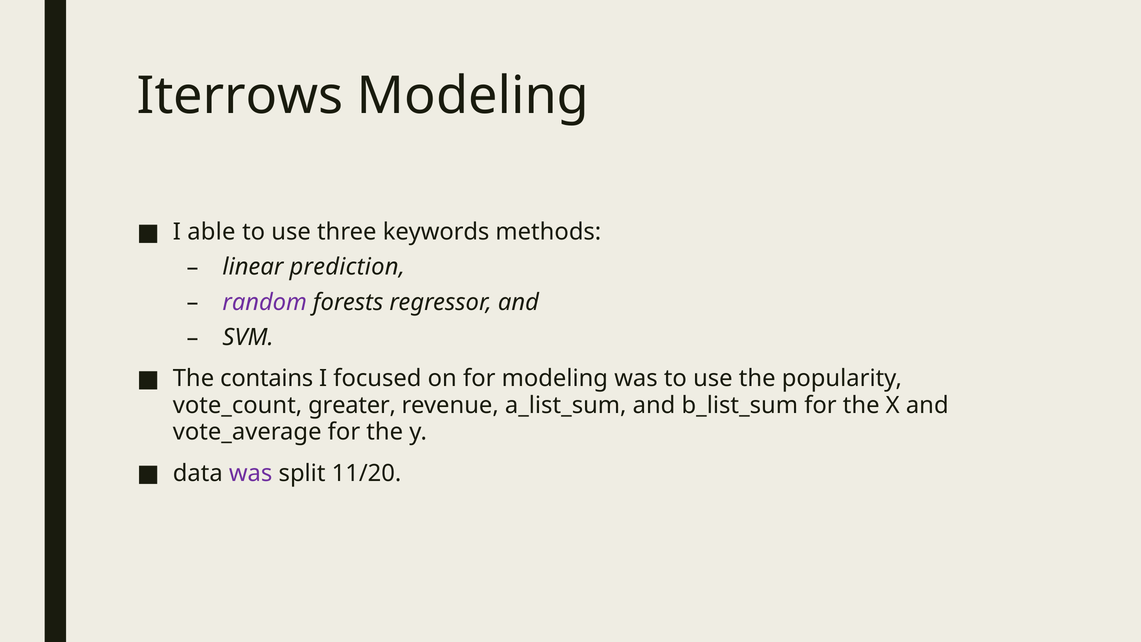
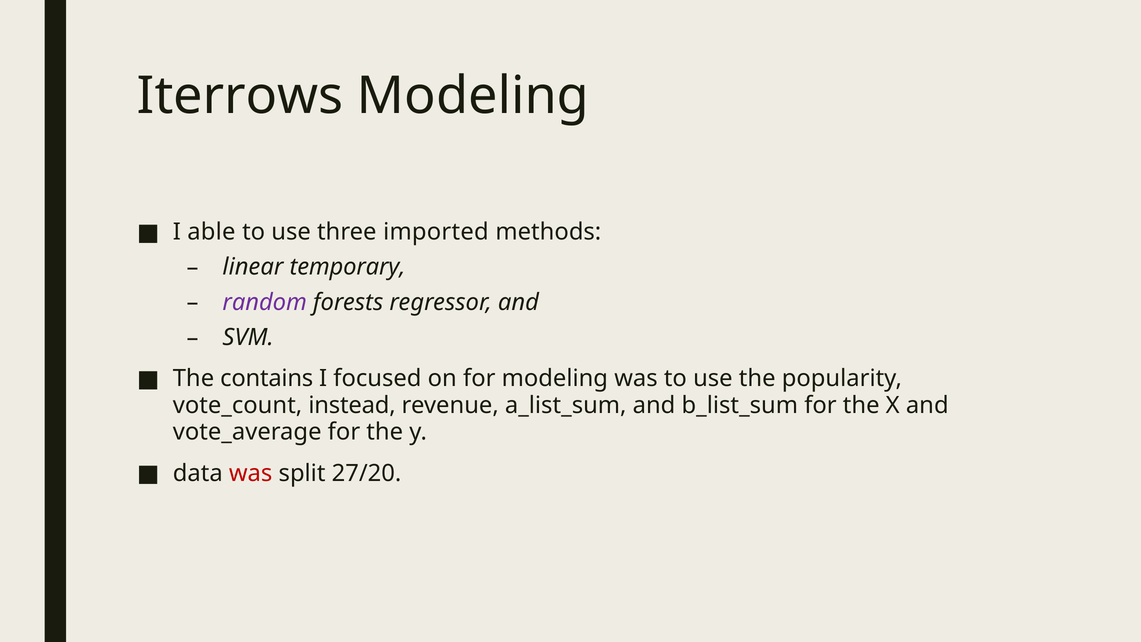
keywords: keywords -> imported (436, 232)
prediction: prediction -> temporary (347, 267)
greater: greater -> instead (352, 405)
was colour: purple -> red (251, 473)
11/20: 11/20 -> 27/20 (366, 473)
